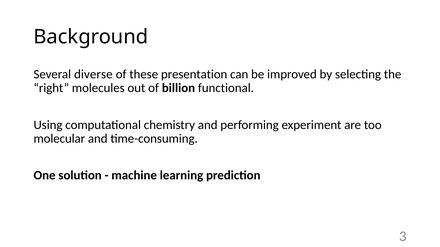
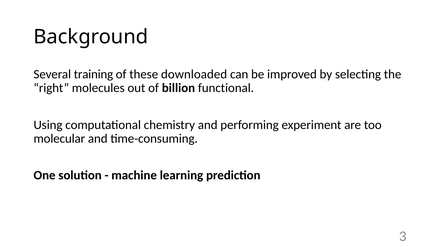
diverse: diverse -> training (93, 74)
presentation: presentation -> downloaded (194, 74)
